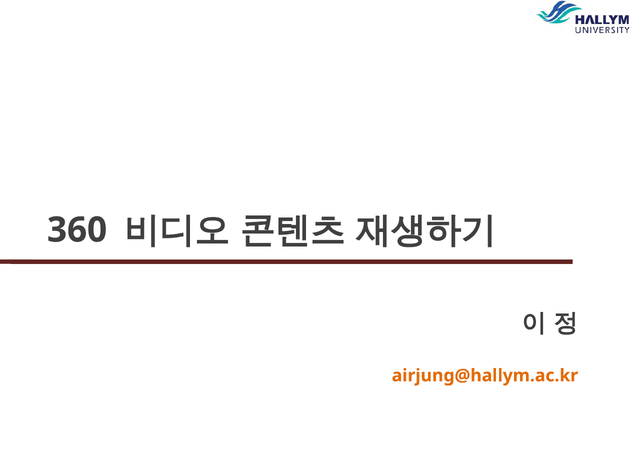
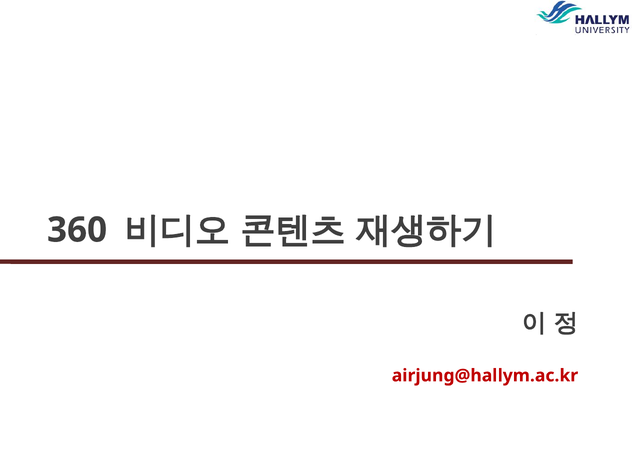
airjung@hallym.ac.kr colour: orange -> red (485, 376)
